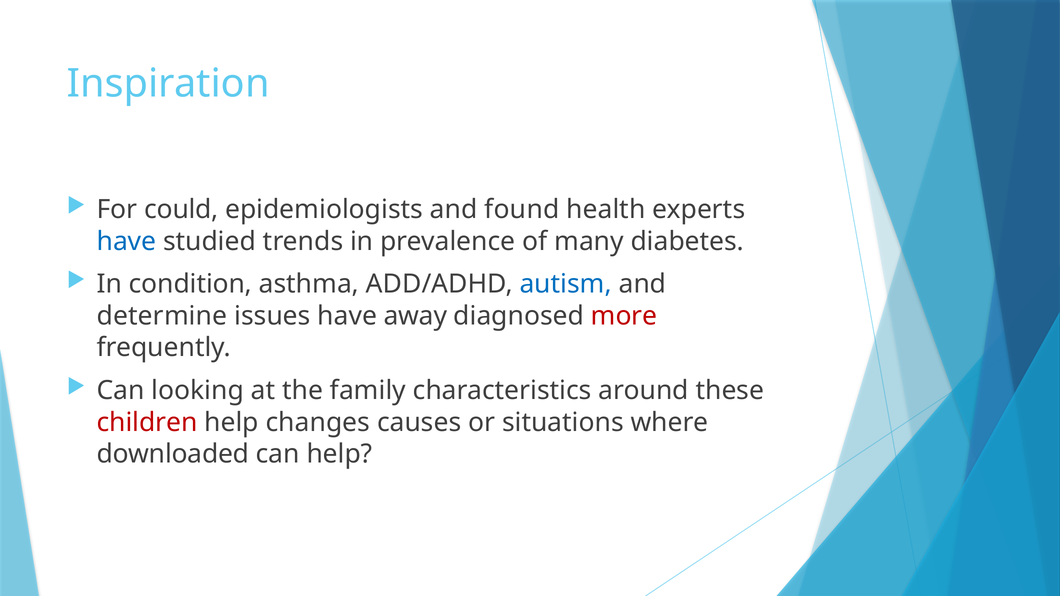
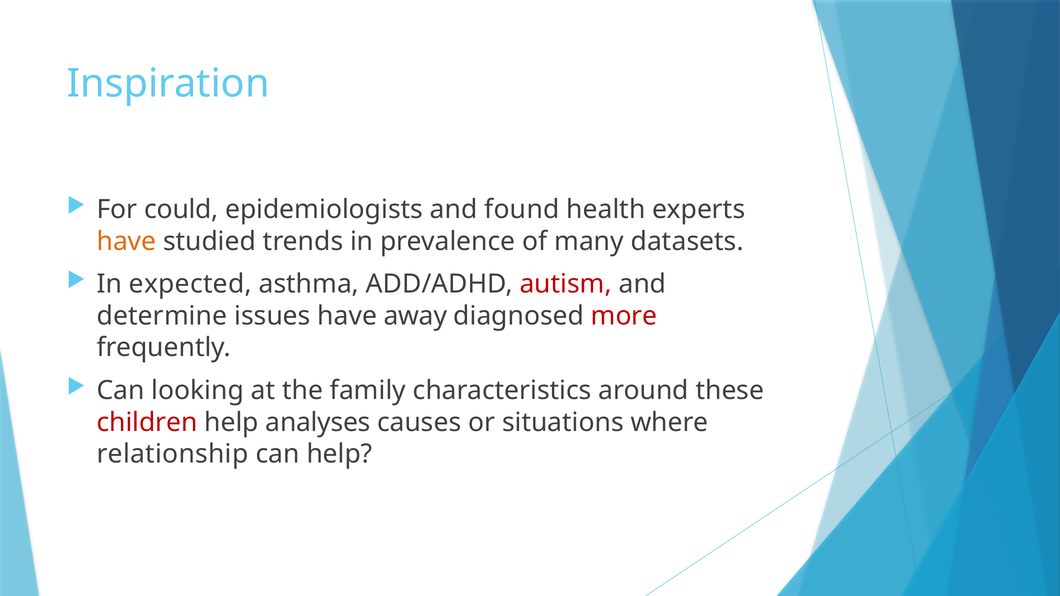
have colour: blue -> orange (126, 241)
diabetes: diabetes -> datasets (687, 241)
condition: condition -> expected (190, 284)
autism colour: blue -> red (566, 284)
changes: changes -> analyses (318, 422)
downloaded: downloaded -> relationship (173, 454)
